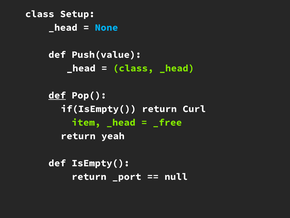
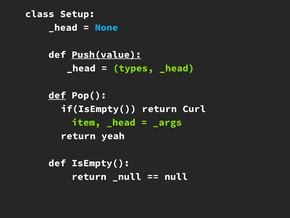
Push(value underline: none -> present (106, 54)
class: class -> types (133, 68)
_free: _free -> _args (167, 122)
_port: _port -> _null (127, 176)
